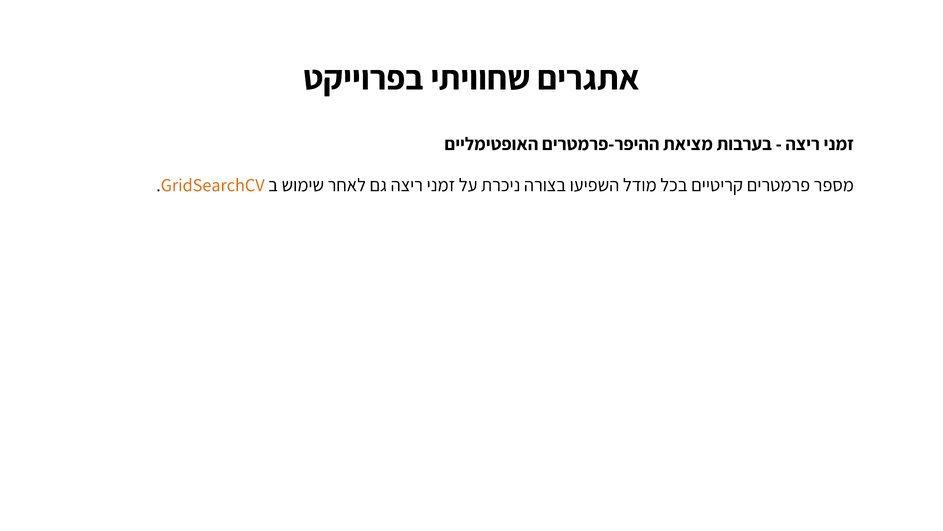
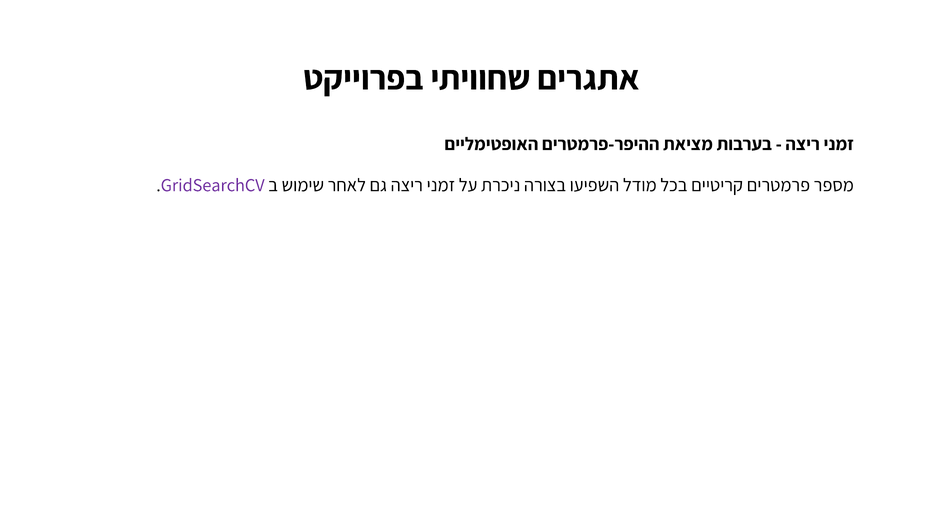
GridSearchCV colour: orange -> purple (213, 185)
